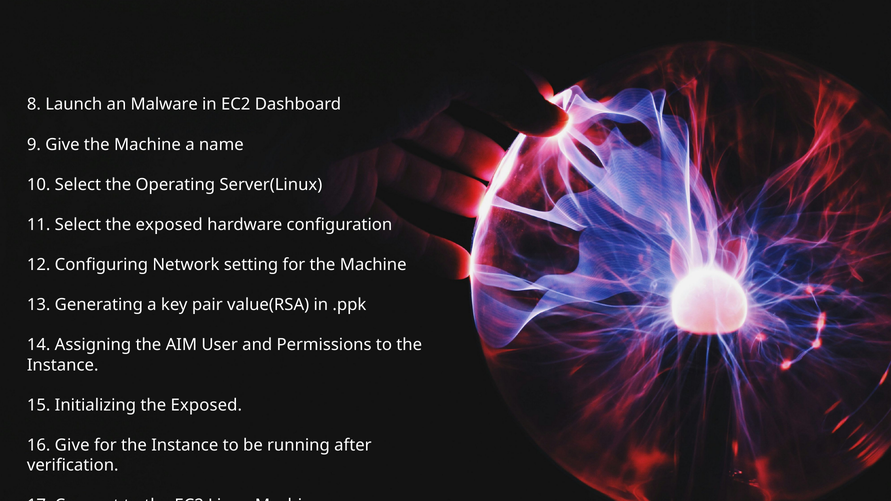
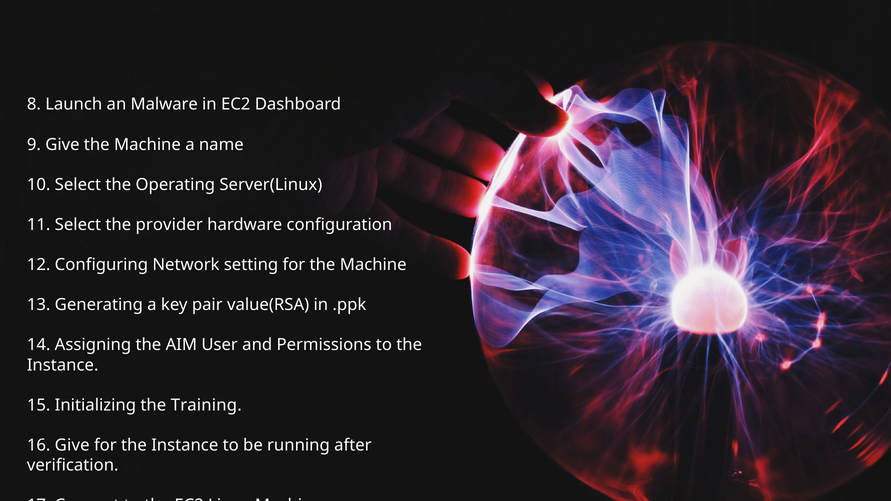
Select the exposed: exposed -> provider (169, 225)
Initializing the Exposed: Exposed -> Training (206, 405)
